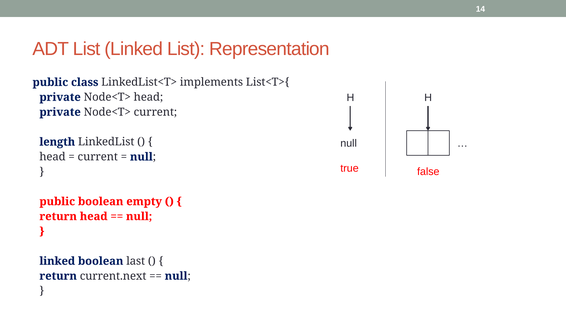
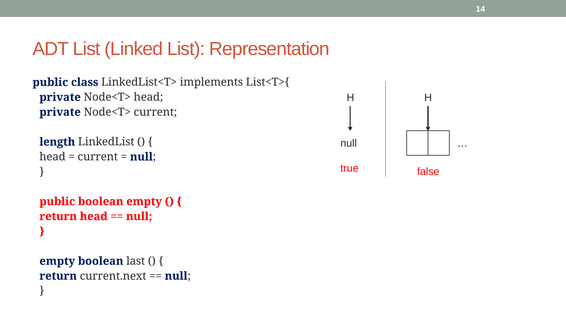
linked: linked -> empty (57, 261)
